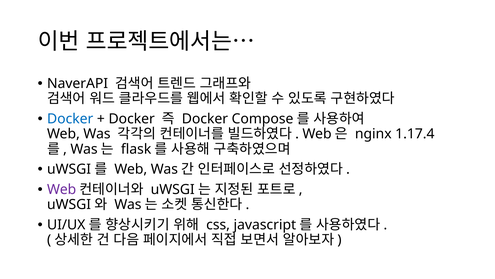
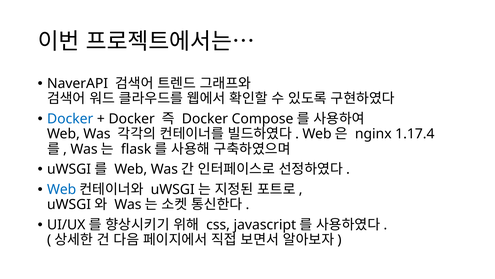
Web colour: purple -> blue (62, 189)
